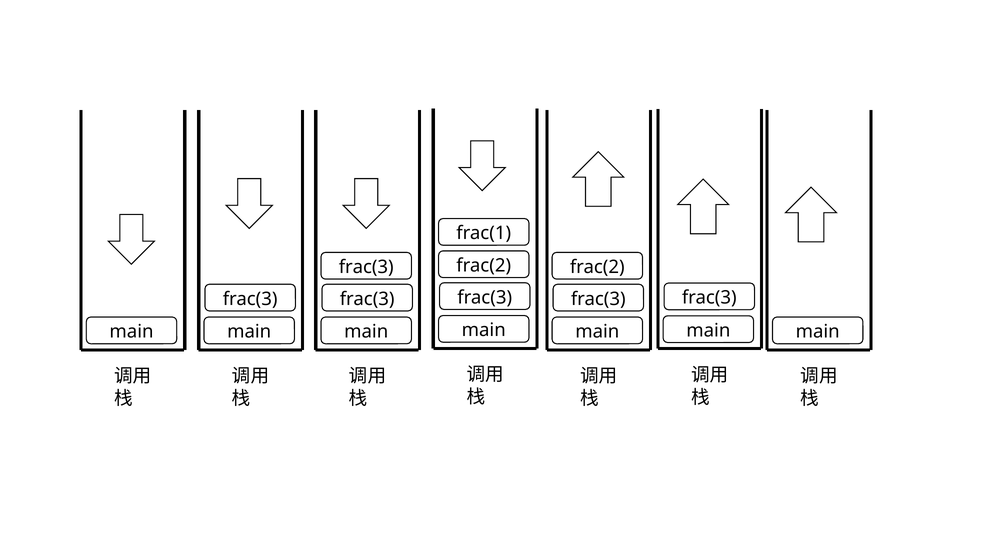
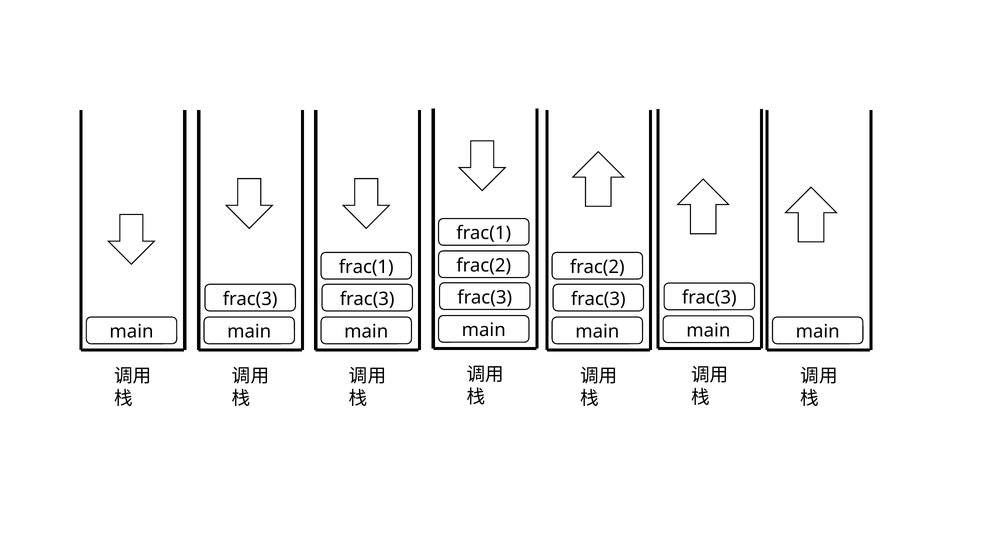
frac(3: frac(3 -> frac(1 (366, 267)
